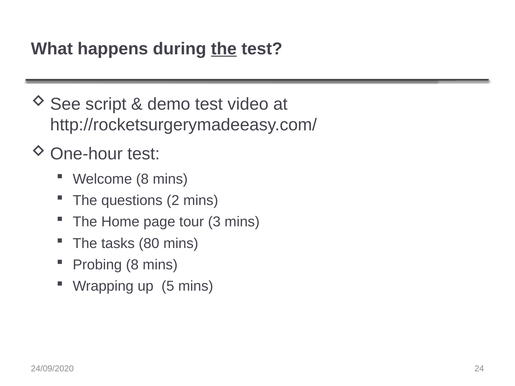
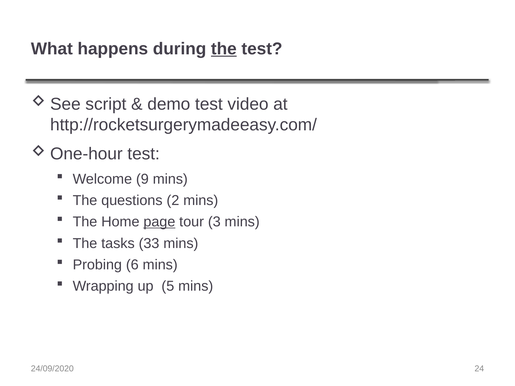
Welcome 8: 8 -> 9 (142, 179)
page underline: none -> present (159, 222)
80: 80 -> 33 (149, 244)
Probing 8: 8 -> 6 (132, 265)
